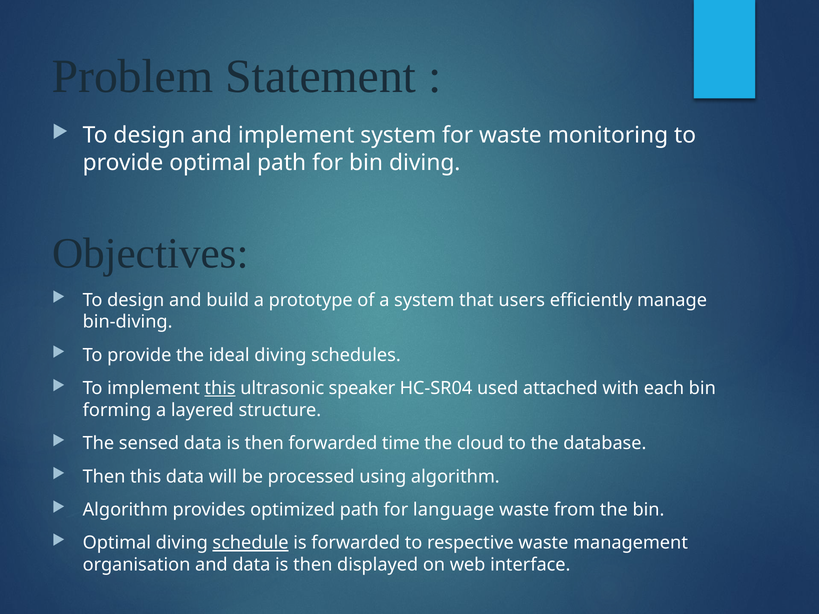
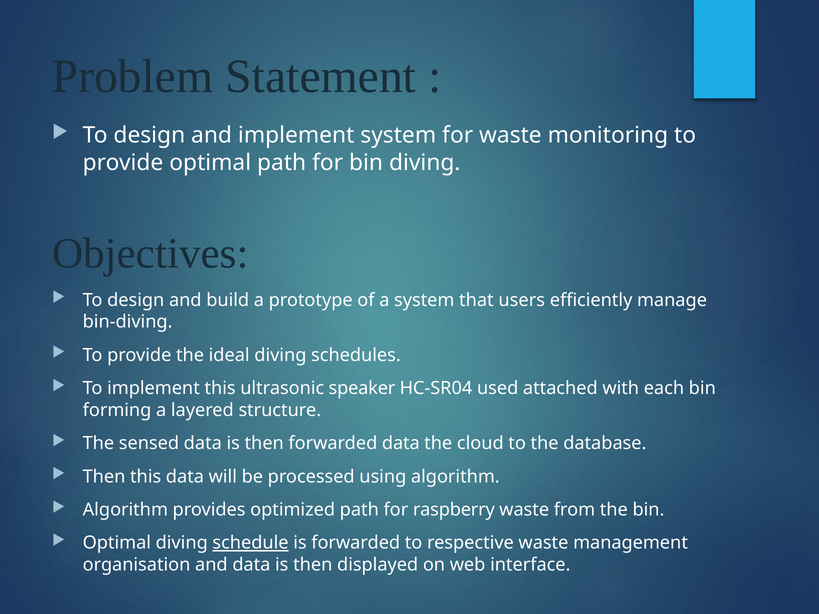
this underline: present -> none (220, 389)
forwarded time: time -> data (401, 444)
language: language -> raspberry (454, 510)
